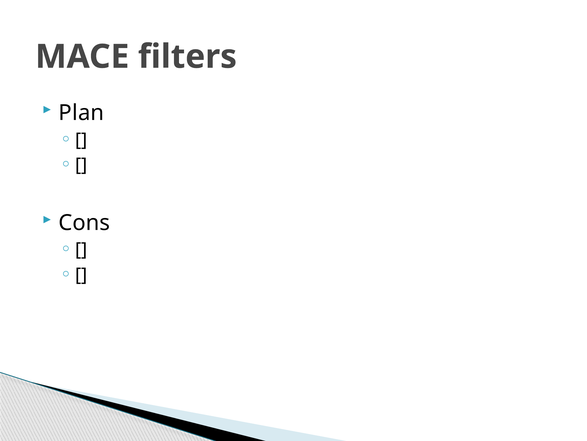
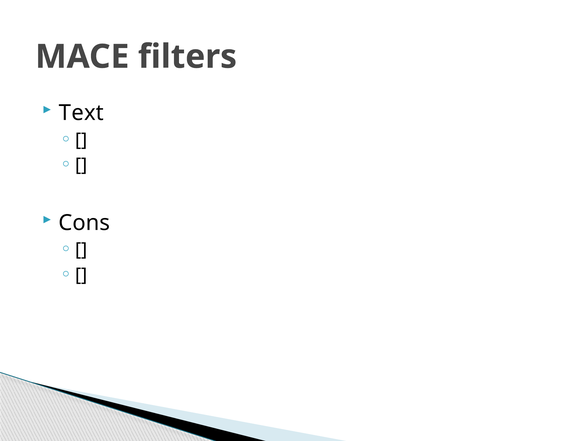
Plan: Plan -> Text (81, 113)
